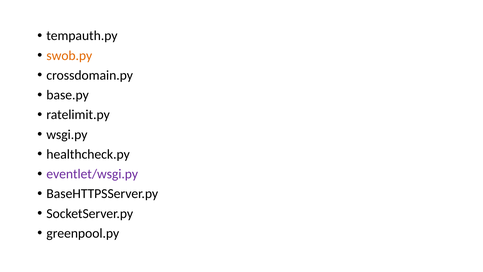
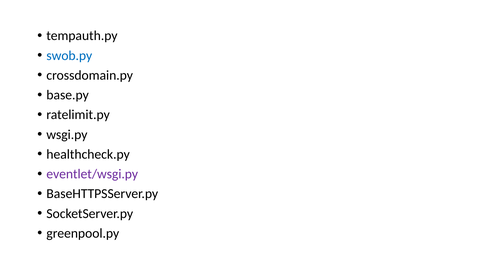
swob.py colour: orange -> blue (69, 55)
